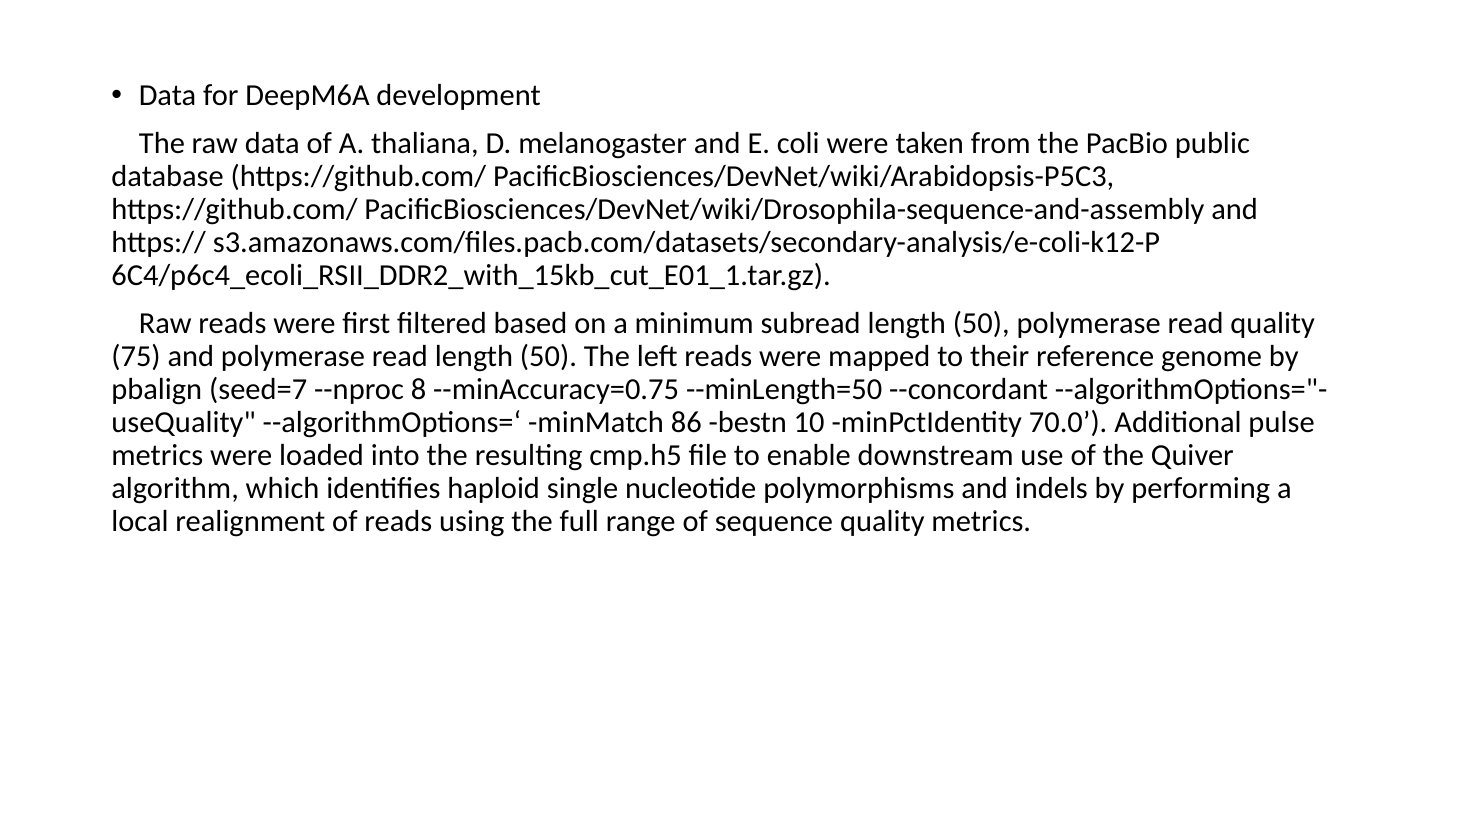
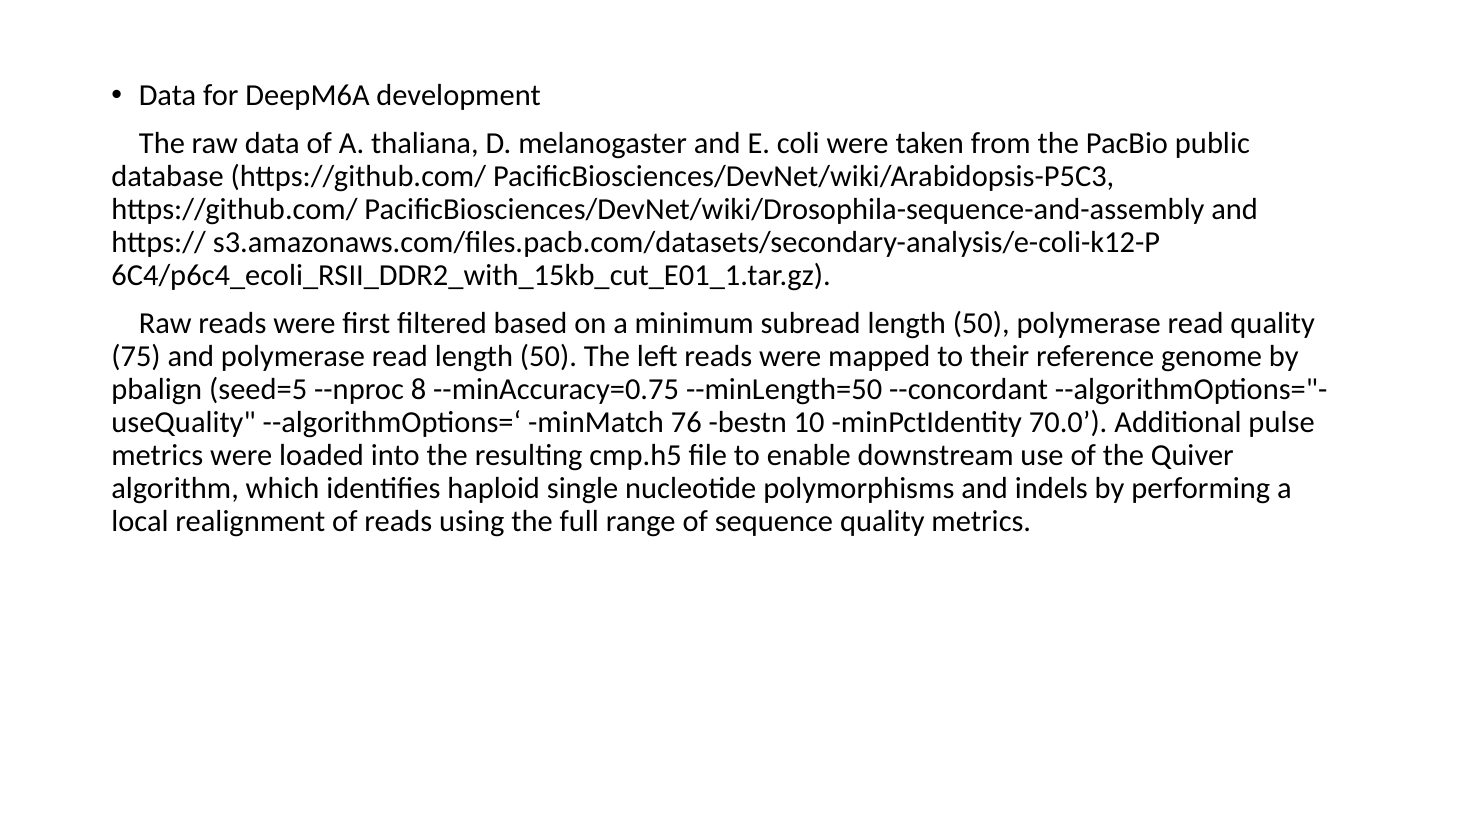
seed=7: seed=7 -> seed=5 (258, 389)
86: 86 -> 76 (686, 422)
